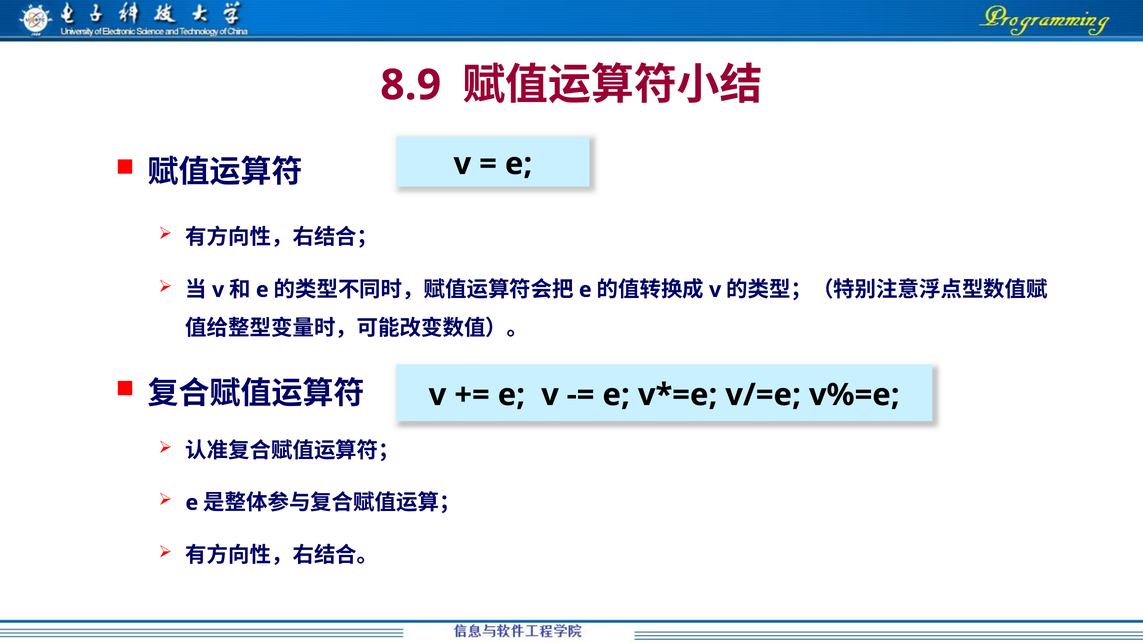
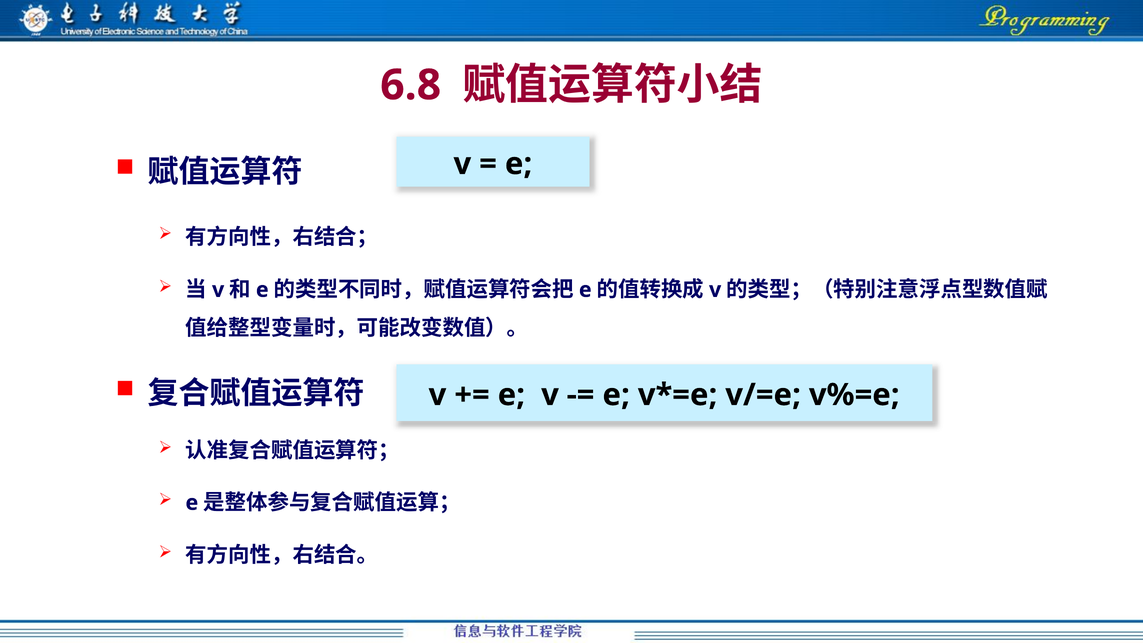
8.9: 8.9 -> 6.8 (411, 85)
